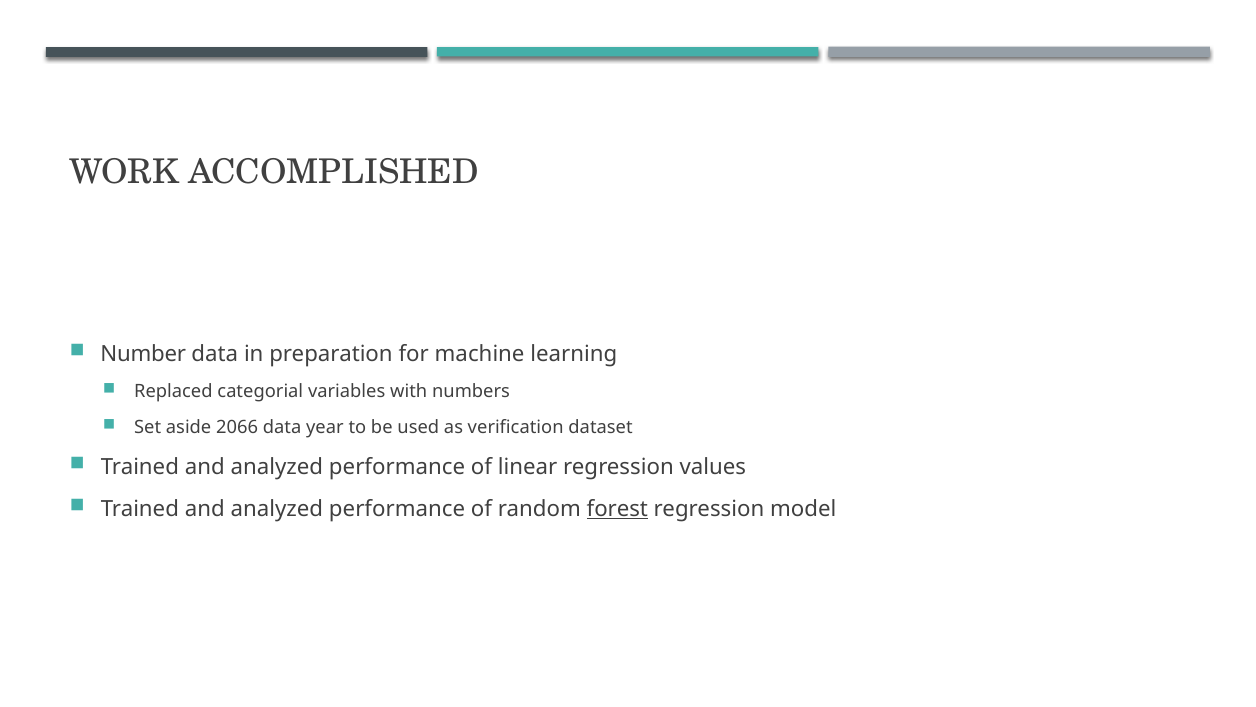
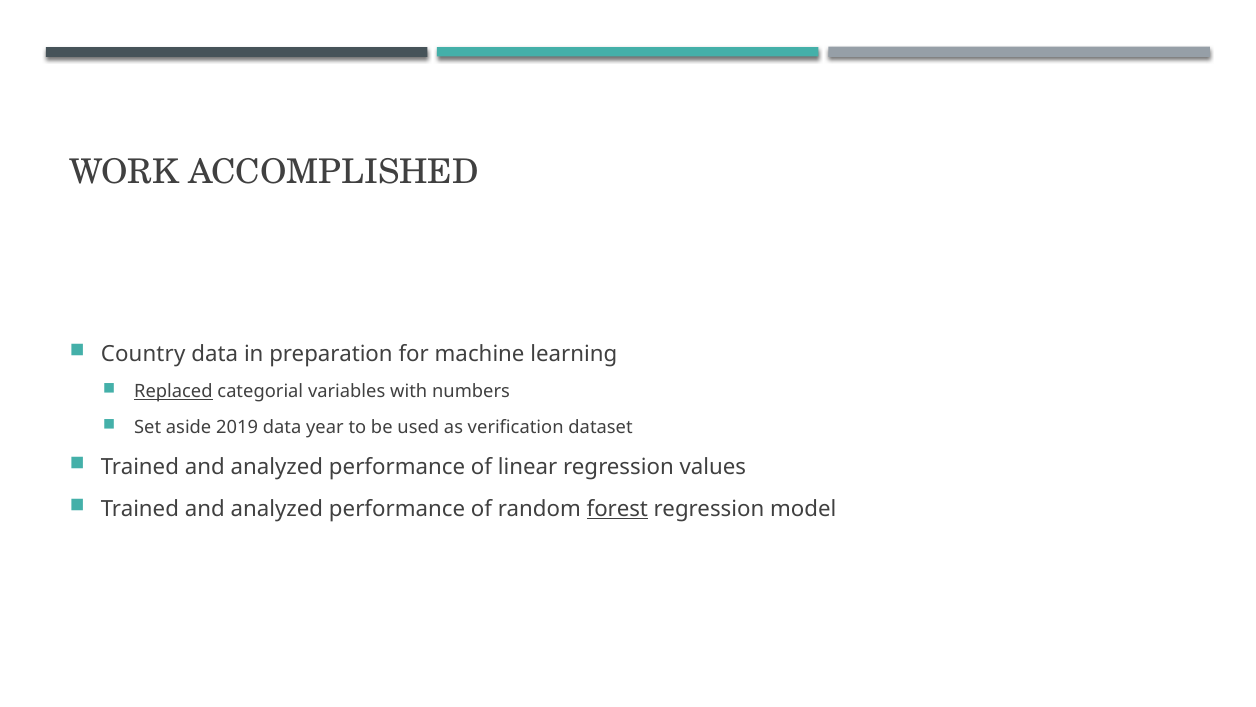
Number: Number -> Country (143, 354)
Replaced underline: none -> present (173, 392)
2066: 2066 -> 2019 (237, 427)
